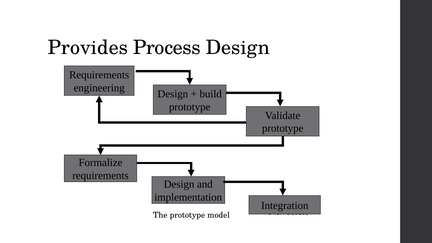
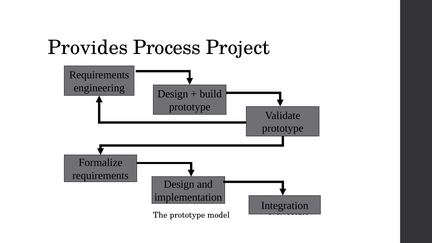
Process Design: Design -> Project (238, 47)
